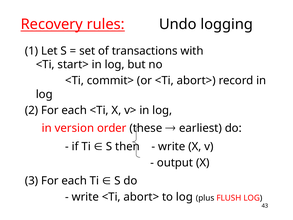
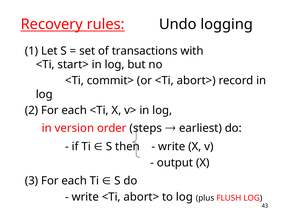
these: these -> steps (146, 128)
